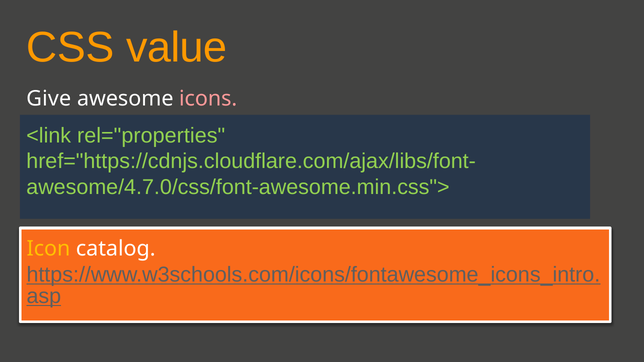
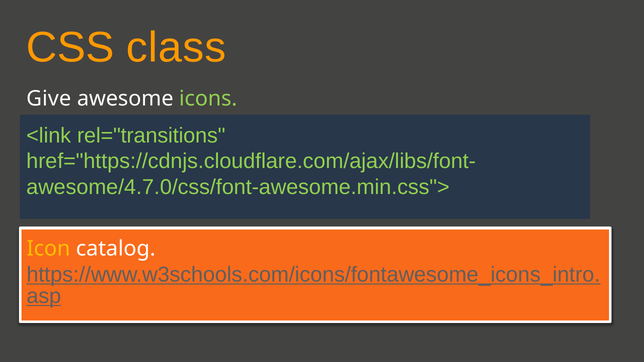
value: value -> class (176, 48)
icons colour: pink -> light green (208, 99)
rel="properties: rel="properties -> rel="transitions (151, 136)
